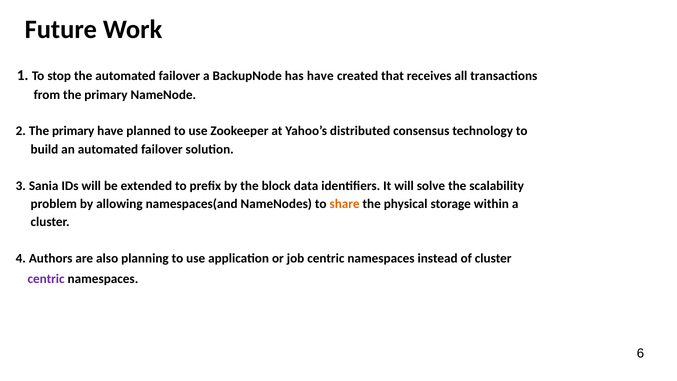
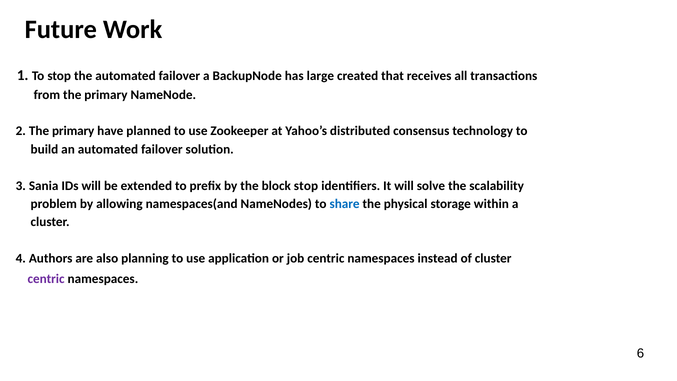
has have: have -> large (320, 76)
block data: data -> stop (306, 186)
share colour: orange -> blue (345, 204)
